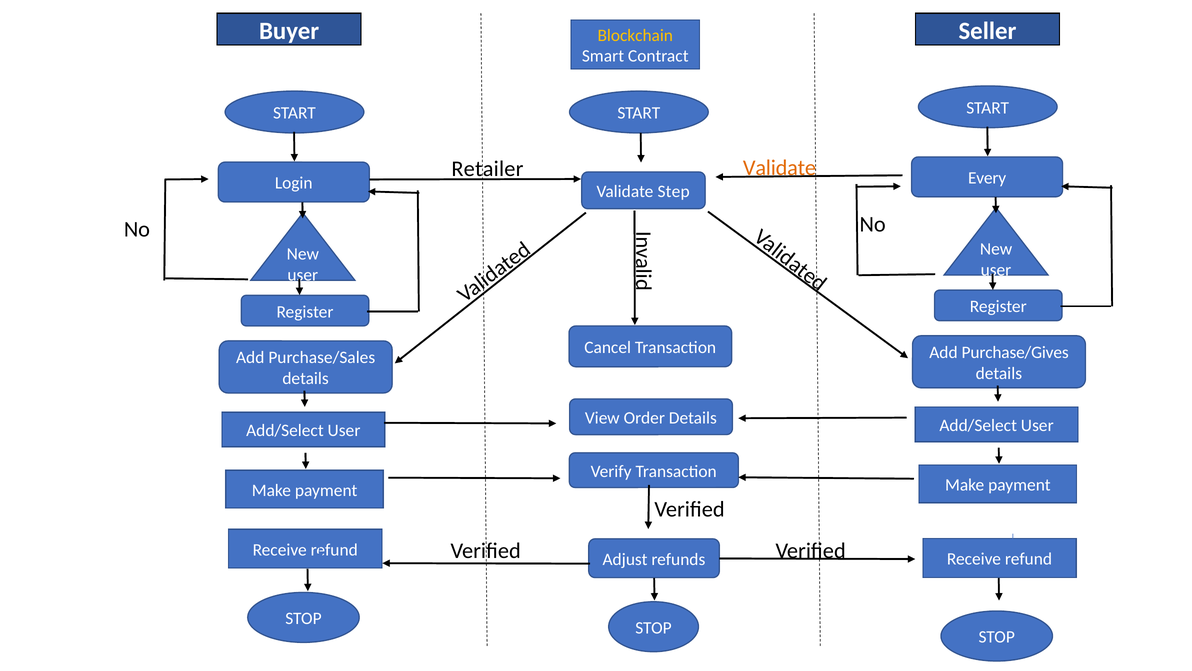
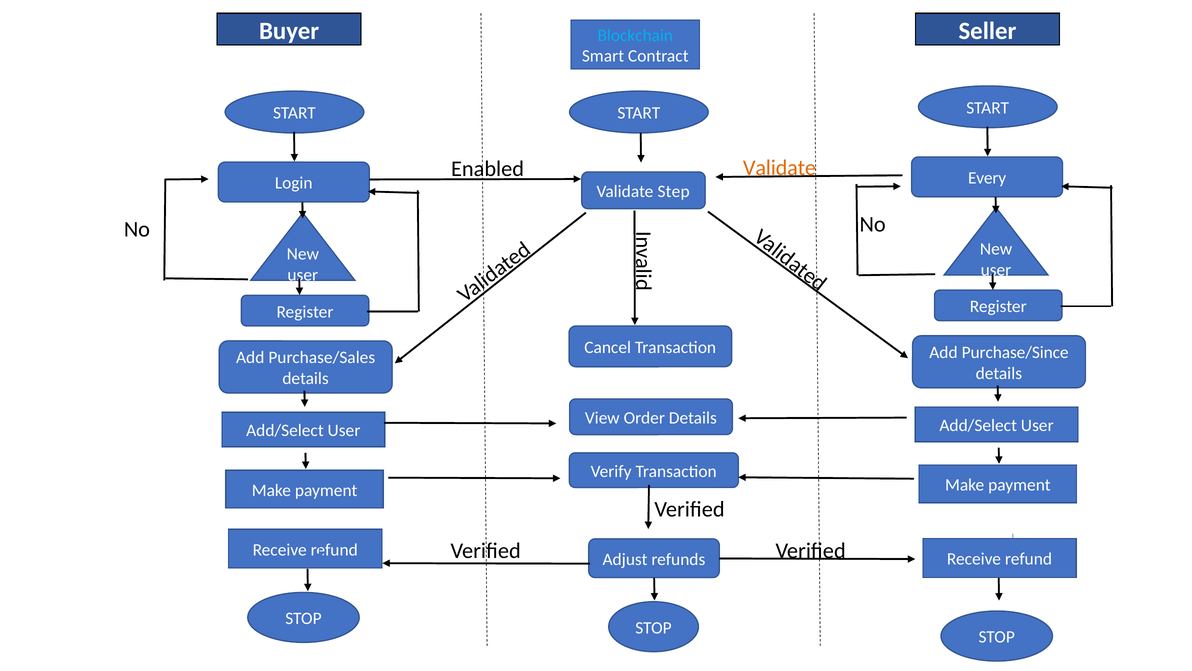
Blockchain colour: yellow -> light blue (635, 35)
Retailer: Retailer -> Enabled (488, 169)
Purchase/Gives: Purchase/Gives -> Purchase/Since (1015, 352)
